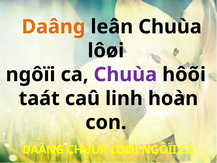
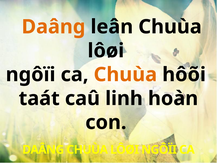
Chuùa colour: purple -> orange (125, 74)
